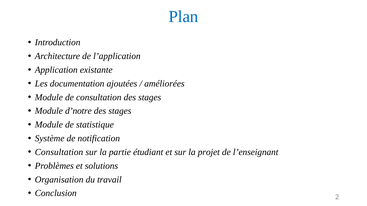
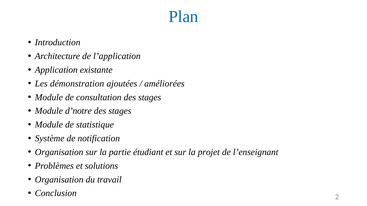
documentation: documentation -> démonstration (77, 84)
Consultation: Consultation -> Organisation (59, 152)
